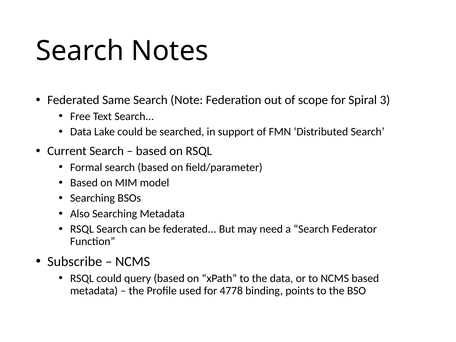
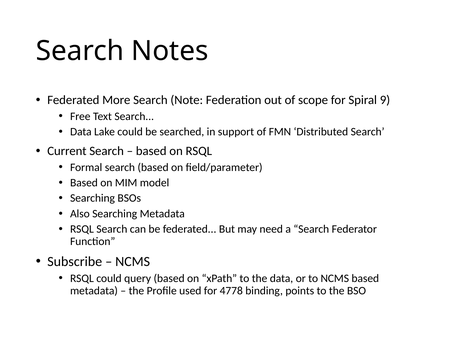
Same: Same -> More (116, 100)
3: 3 -> 9 (385, 100)
